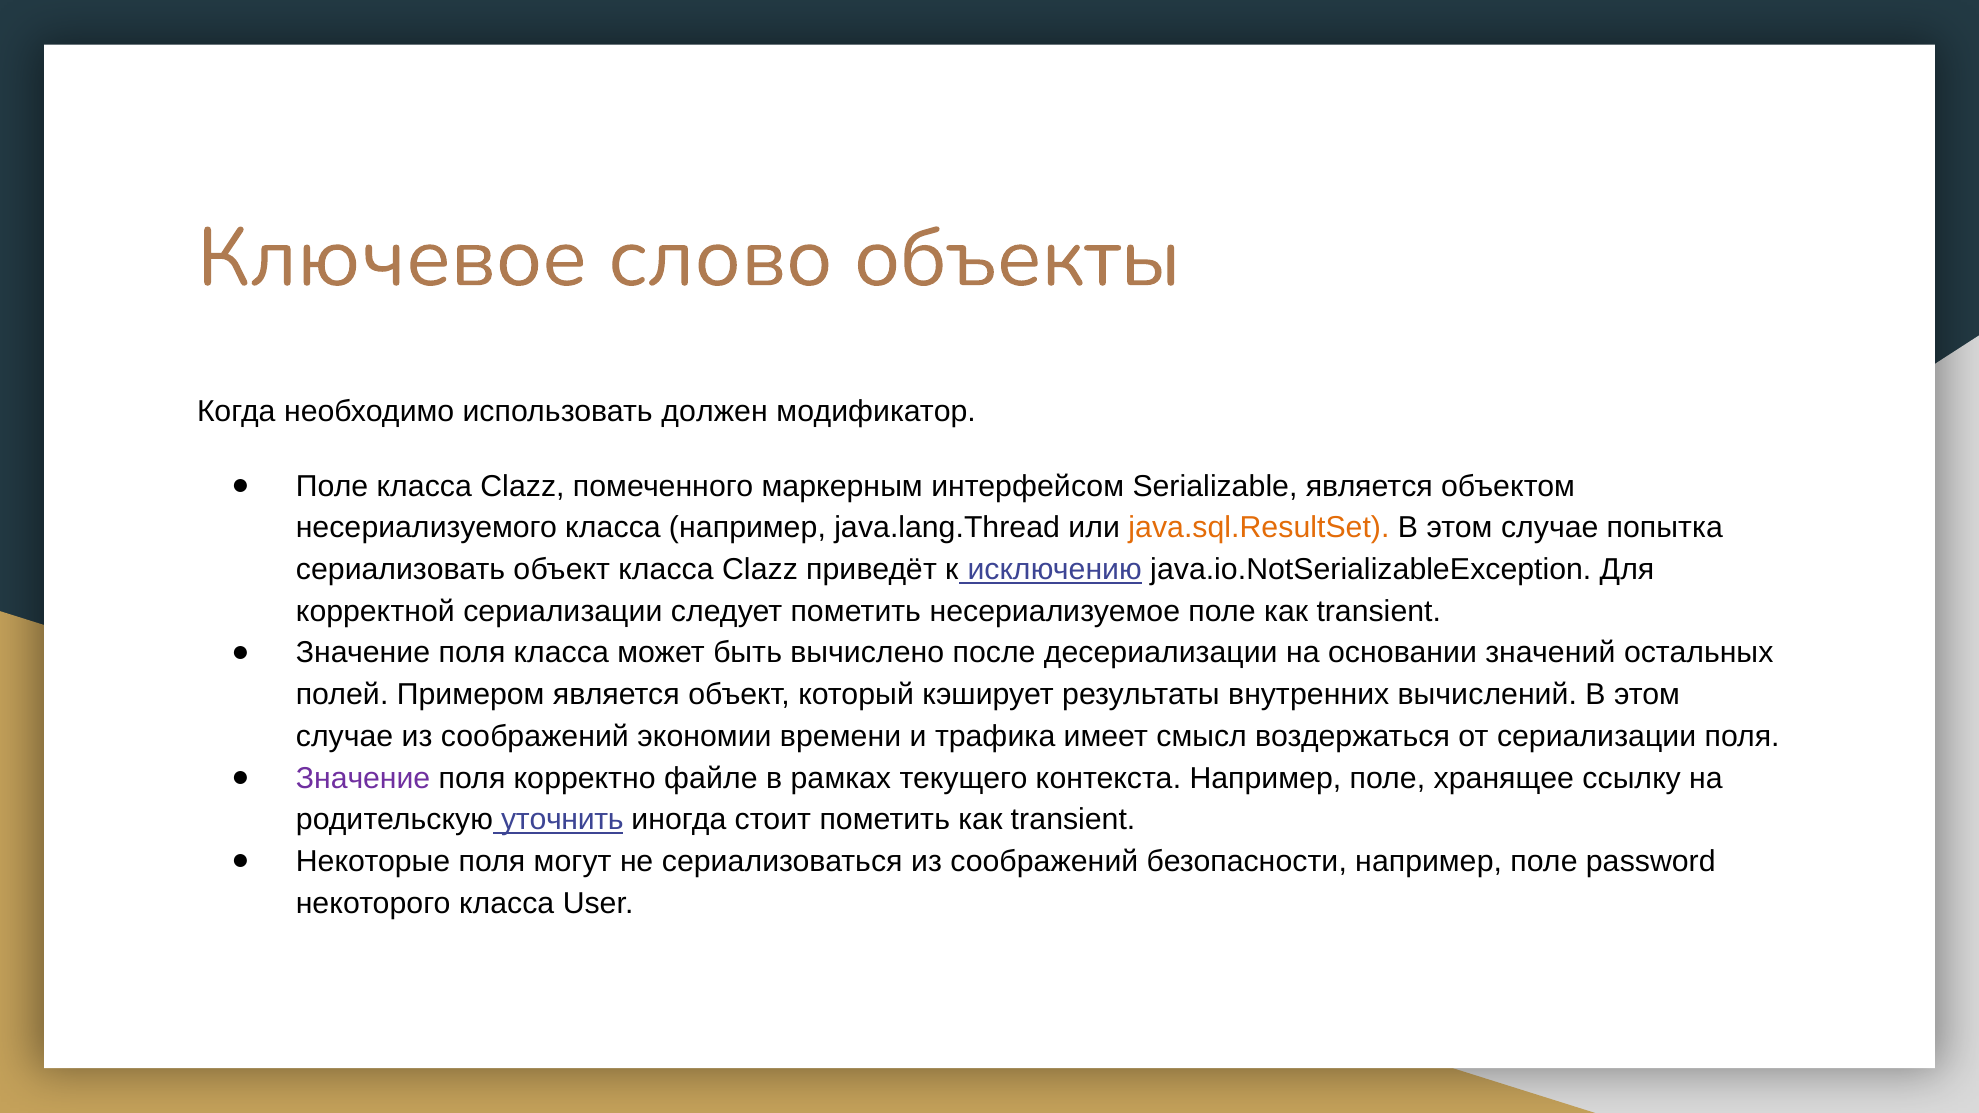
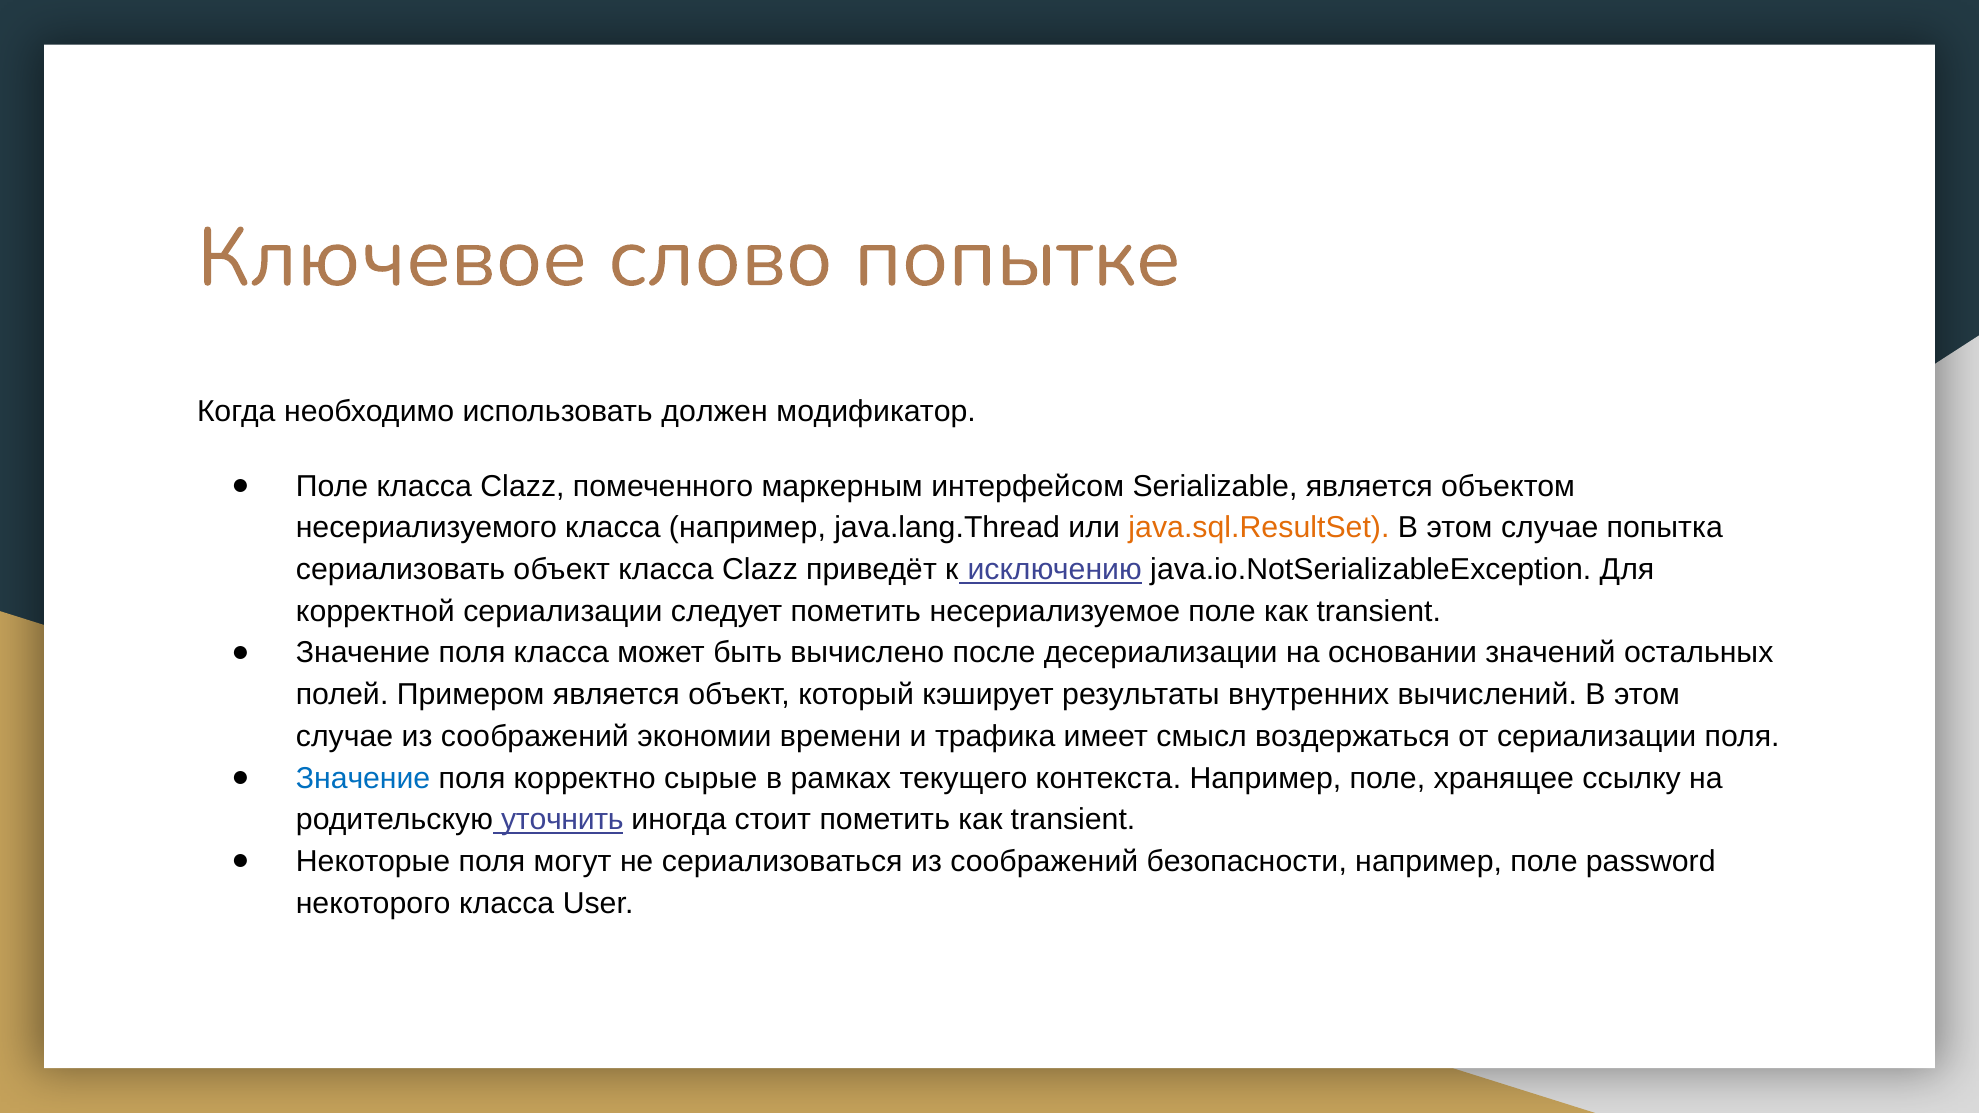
объекты: объекты -> попытке (1017, 258)
Значение colour: purple -> blue (363, 778)
файле: файле -> сырые (711, 778)
